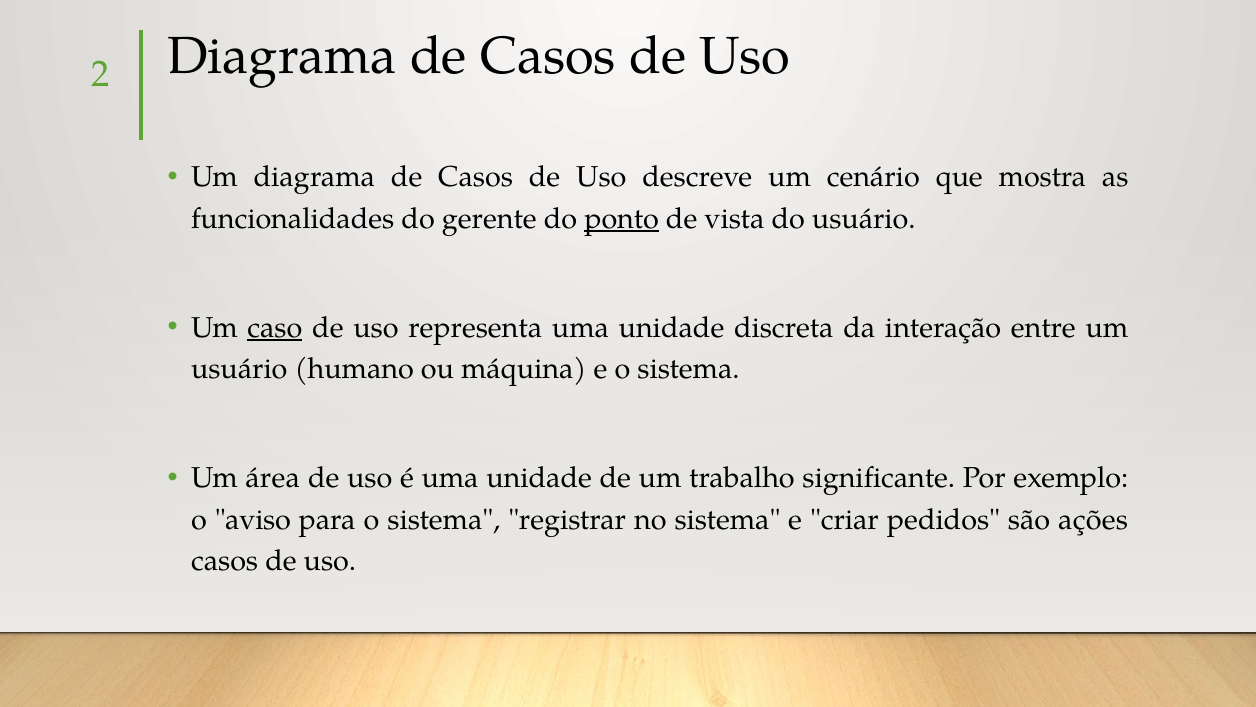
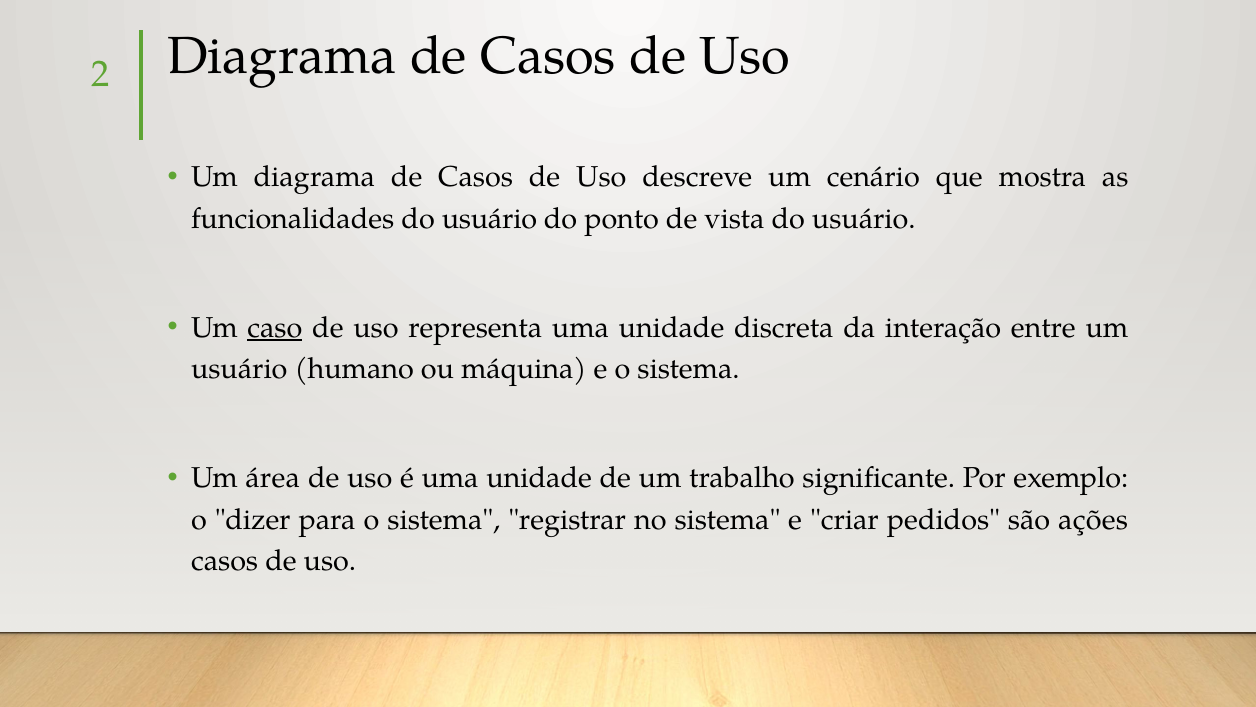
funcionalidades do gerente: gerente -> usuário (489, 219)
ponto underline: present -> none (622, 219)
aviso: aviso -> dizer (253, 519)
